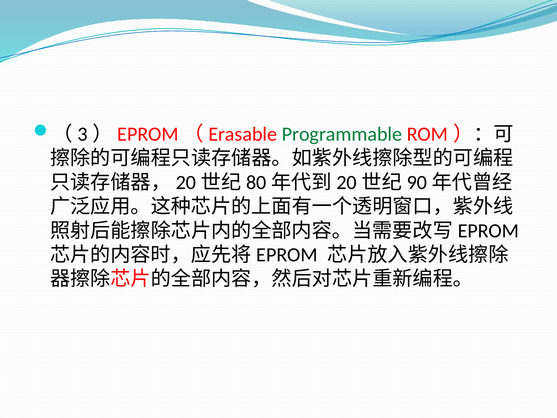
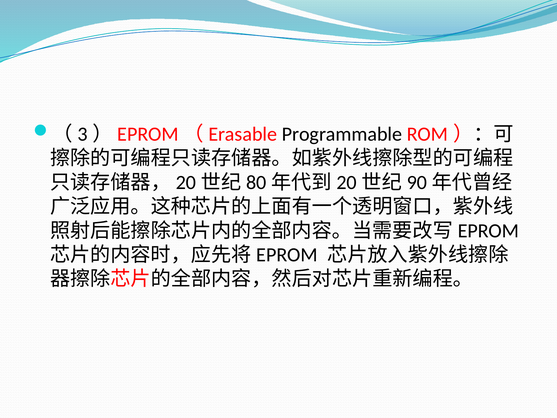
Programmable colour: green -> black (342, 134)
